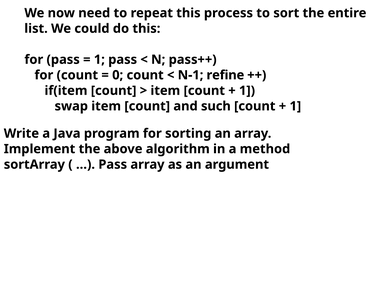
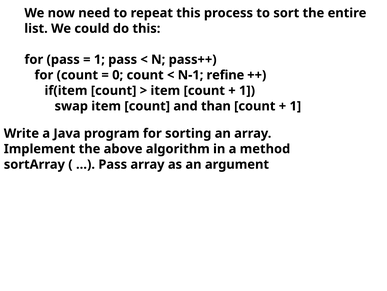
such: such -> than (216, 106)
